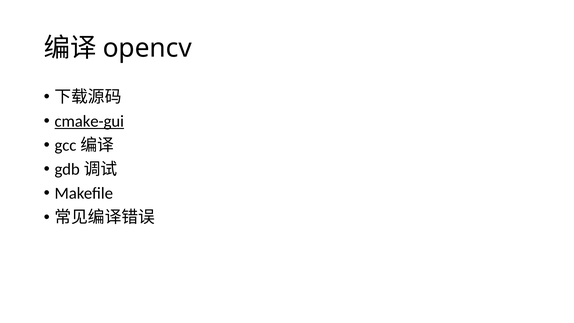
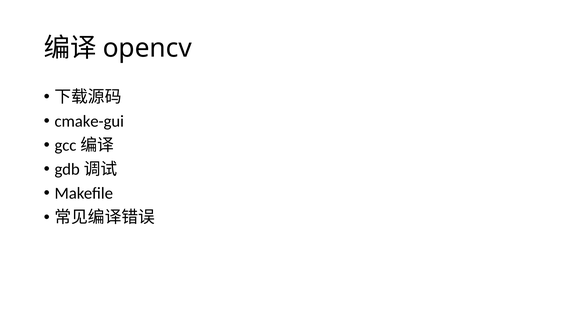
cmake-gui underline: present -> none (89, 121)
